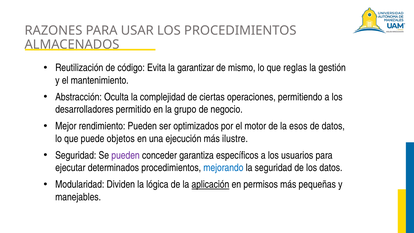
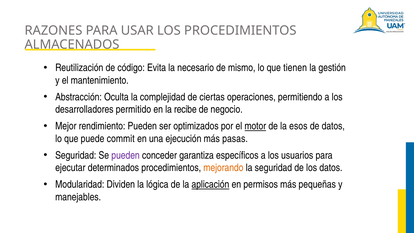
garantizar: garantizar -> necesario (196, 68)
reglas: reglas -> tienen (295, 68)
grupo: grupo -> recibe (185, 109)
motor underline: none -> present (255, 126)
objetos: objetos -> commit (121, 139)
ilustre: ilustre -> pasas (235, 139)
mejorando colour: blue -> orange (223, 168)
